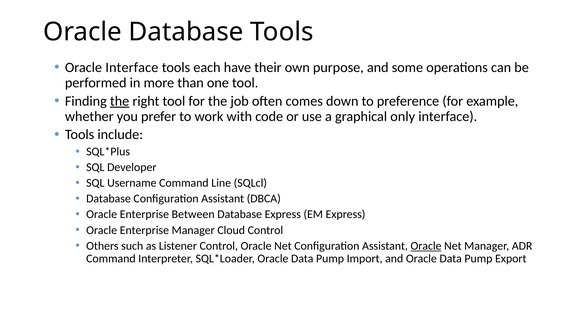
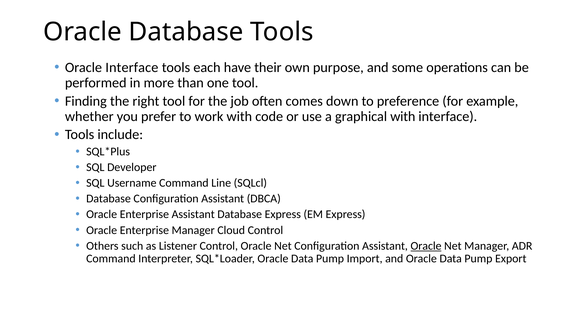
the underline: present -> none (120, 101)
graphical only: only -> with (403, 116)
Enterprise Between: Between -> Assistant (193, 214)
